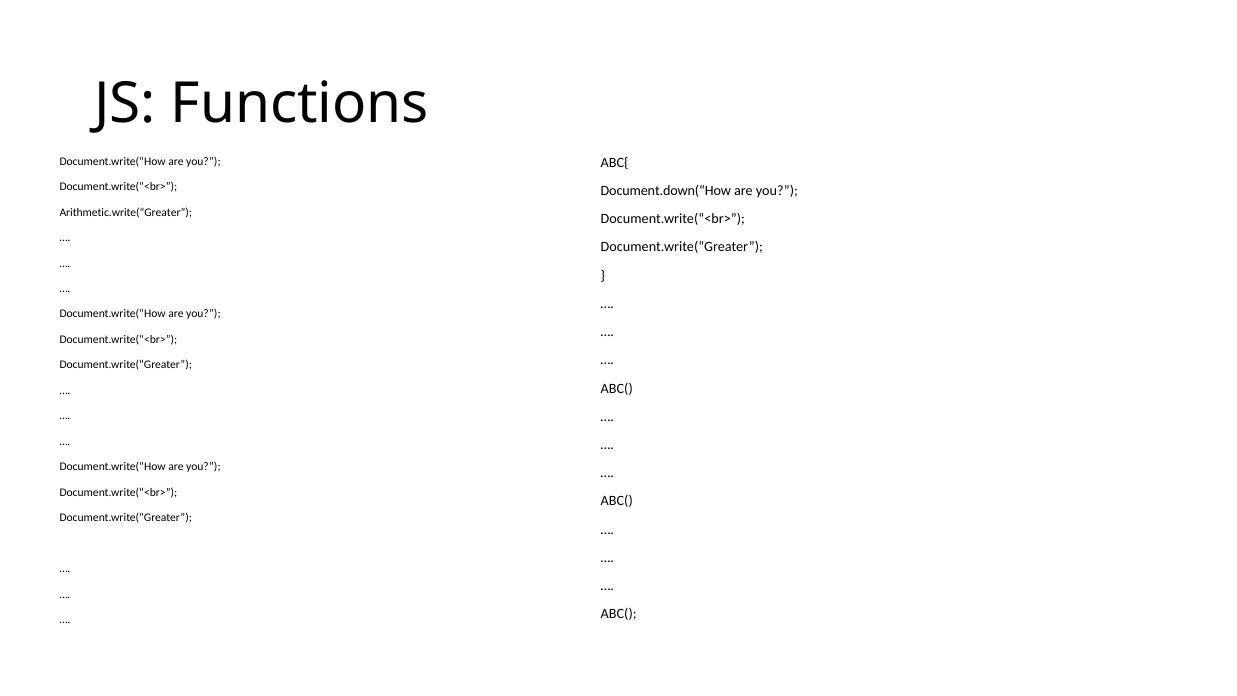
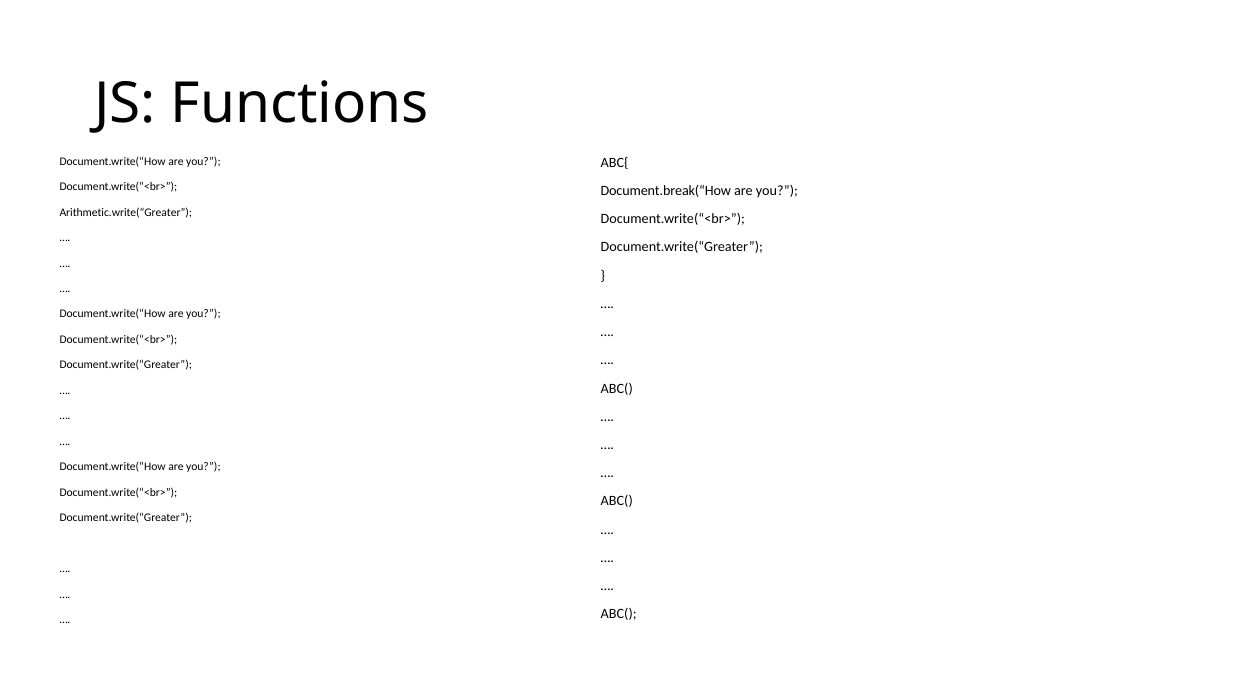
Document.down(“How: Document.down(“How -> Document.break(“How (666, 191)
